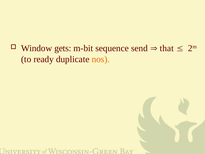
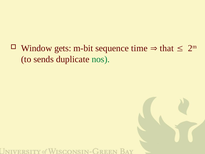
send: send -> time (139, 48)
ready: ready -> sends (44, 59)
nos colour: orange -> green (101, 59)
